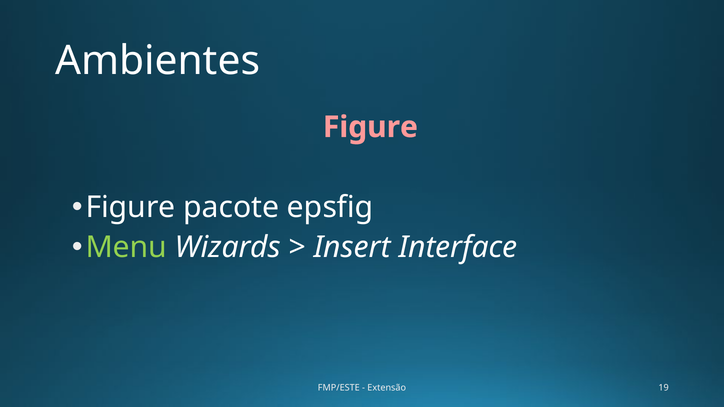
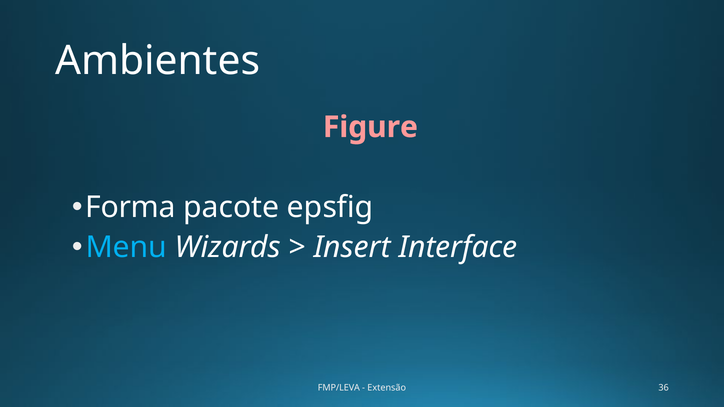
Figure: Figure -> Forma (131, 207)
Menu colour: light green -> light blue (126, 247)
FMP/ESTE: FMP/ESTE -> FMP/LEVA (339, 388)
19: 19 -> 36 (664, 388)
